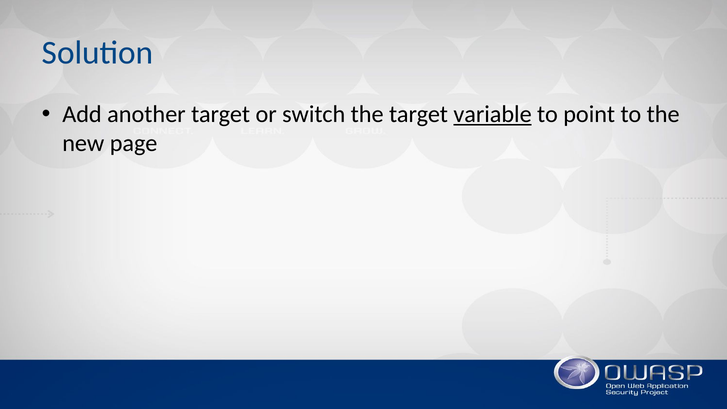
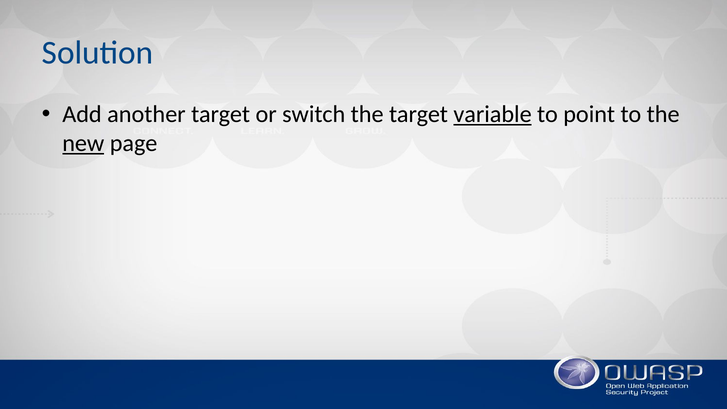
new underline: none -> present (83, 143)
